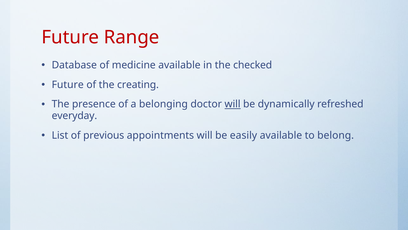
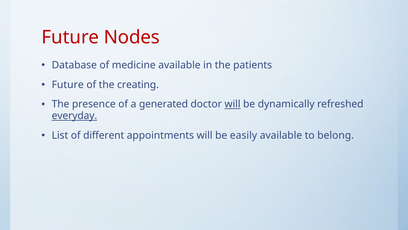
Range: Range -> Nodes (132, 37)
checked: checked -> patients (253, 65)
belonging: belonging -> generated (164, 104)
everyday underline: none -> present (74, 116)
previous: previous -> different (104, 135)
